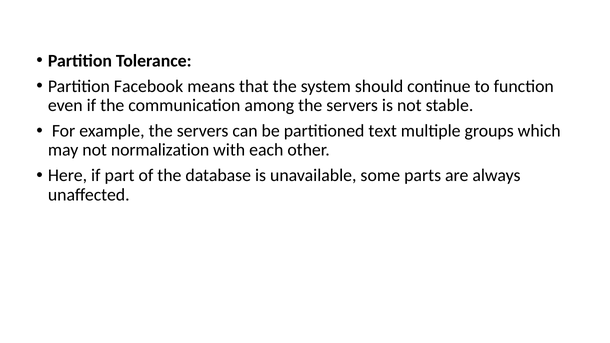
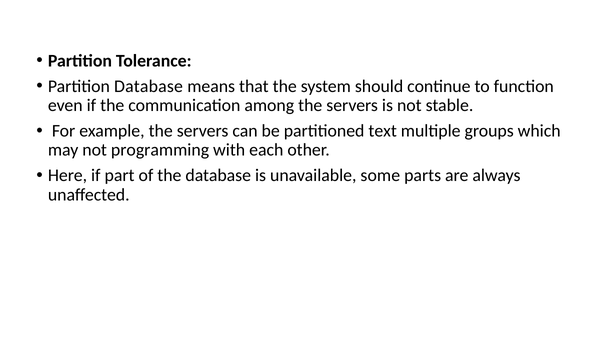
Partition Facebook: Facebook -> Database (148, 86)
normalization: normalization -> programming (160, 150)
